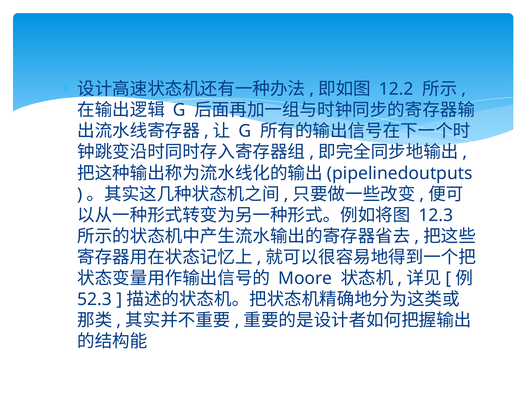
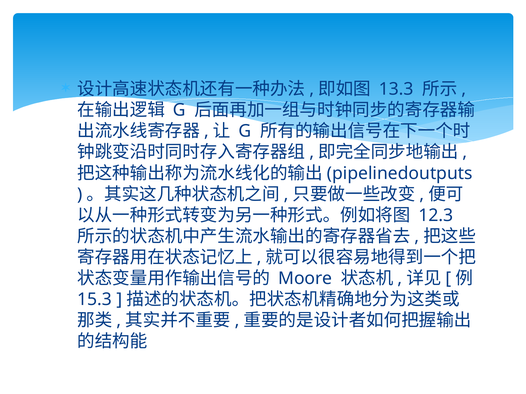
12.2: 12.2 -> 13.3 (396, 89)
52.3: 52.3 -> 15.3 (95, 300)
